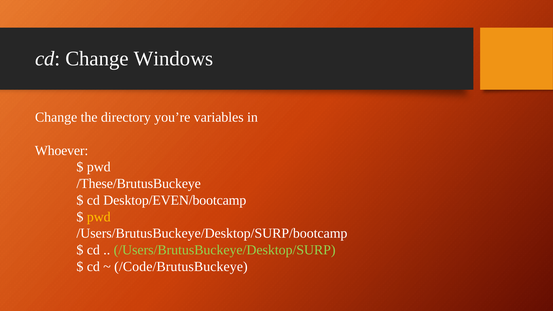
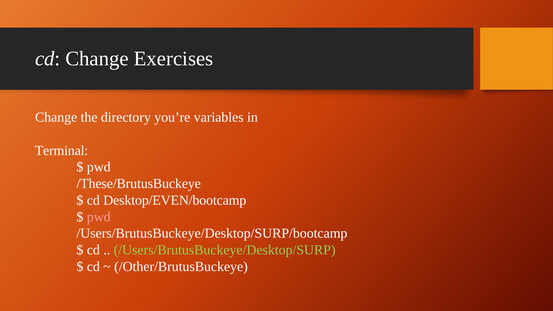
Windows: Windows -> Exercises (174, 59)
Whoever: Whoever -> Terminal (62, 151)
pwd colour: yellow -> pink (99, 217)
/Code/BrutusBuckeye: /Code/BrutusBuckeye -> /Other/BrutusBuckeye (181, 267)
